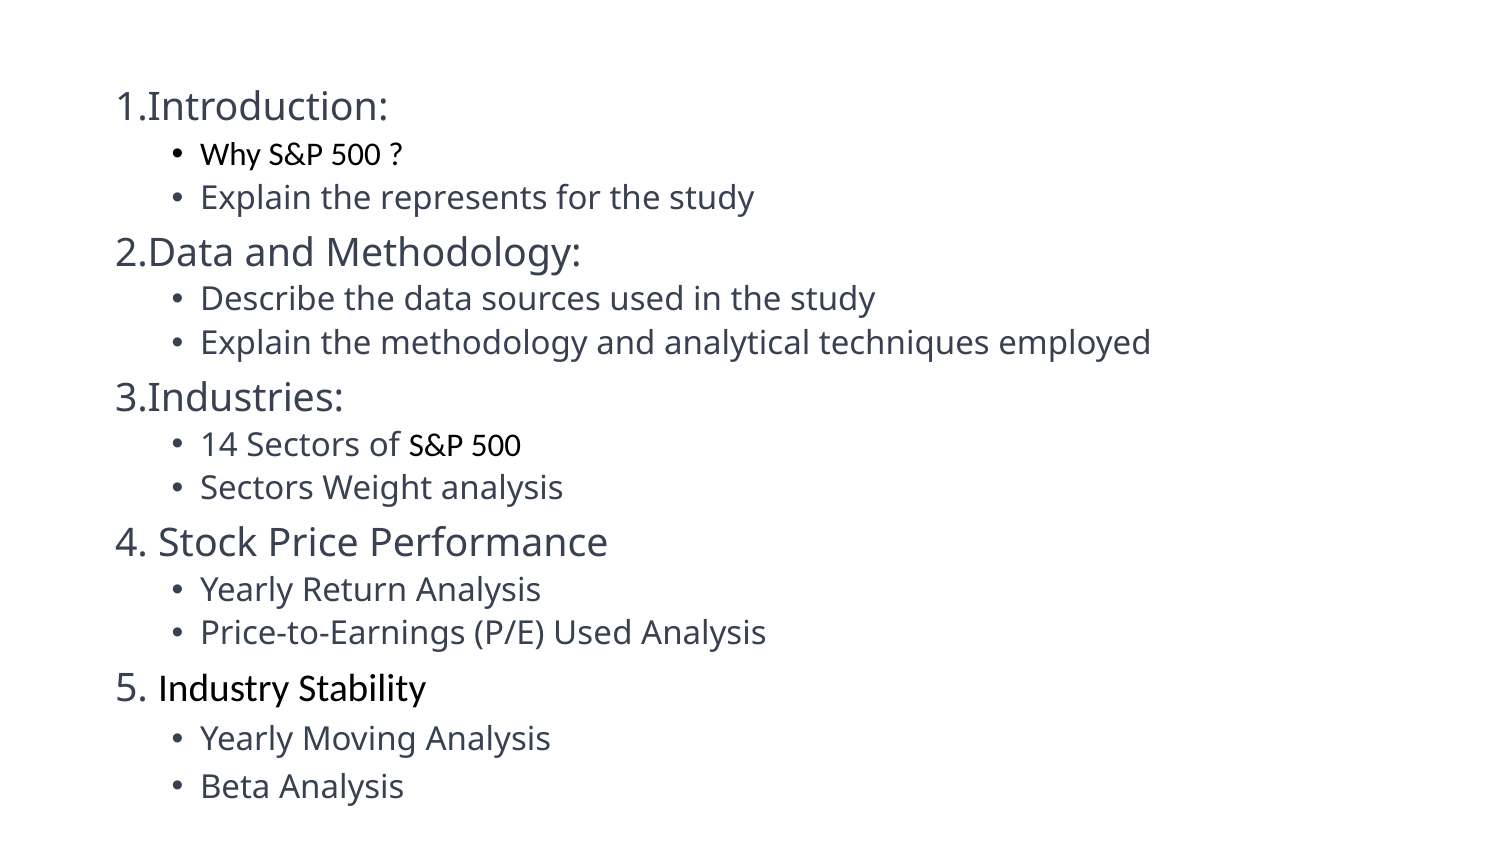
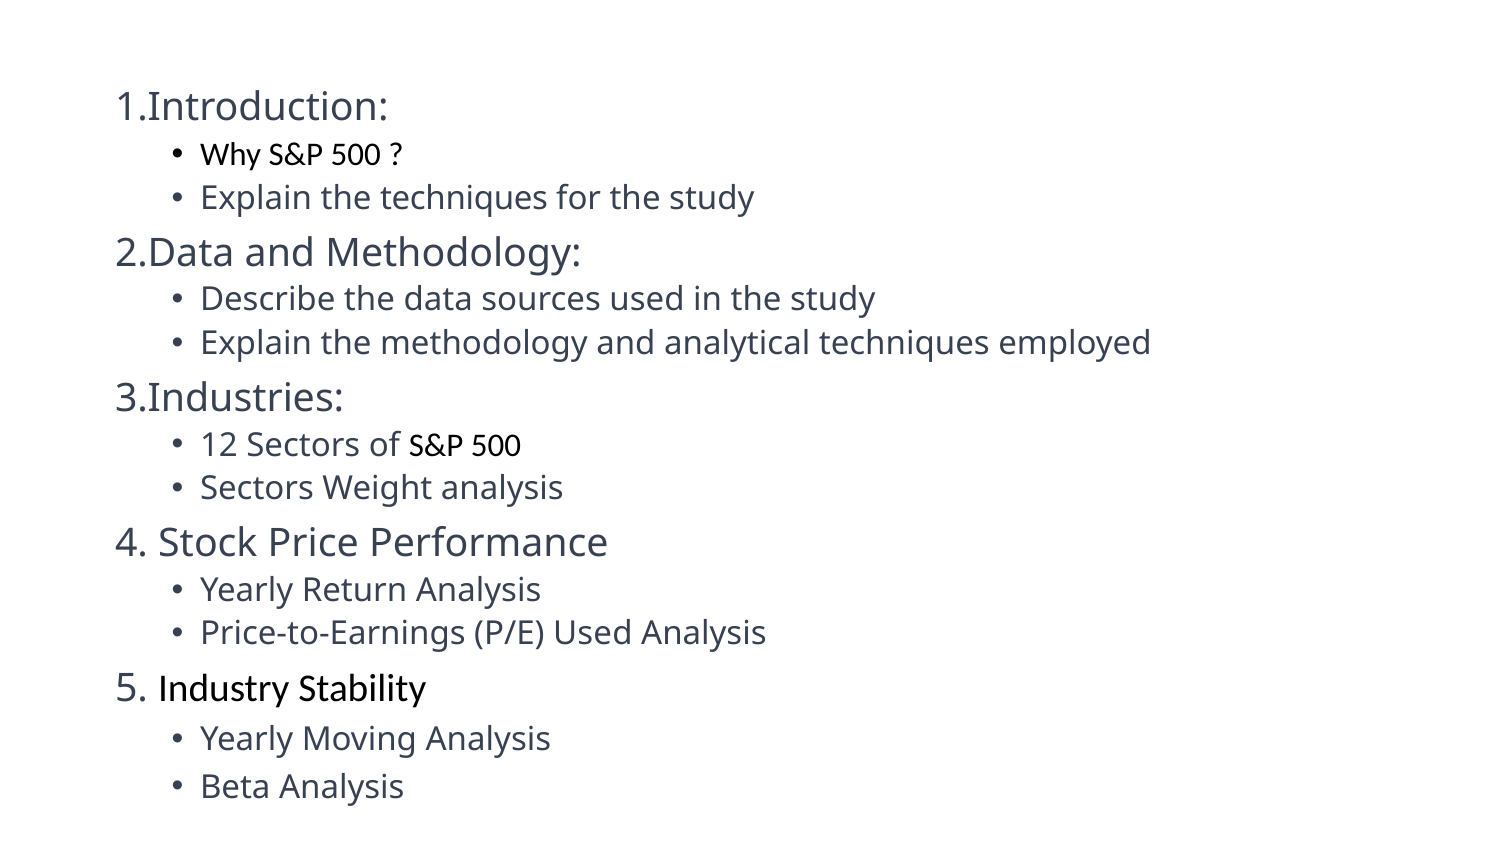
the represents: represents -> techniques (464, 198)
14: 14 -> 12 (219, 445)
